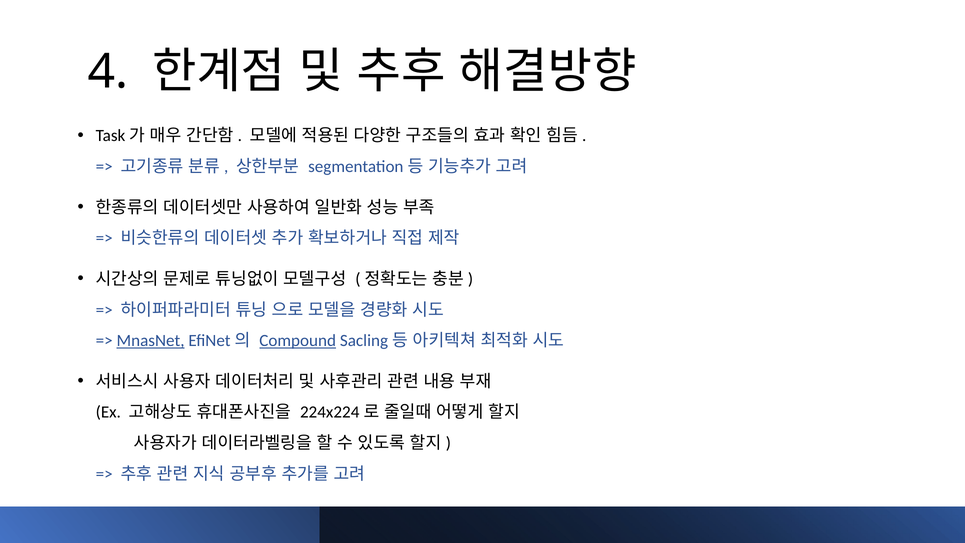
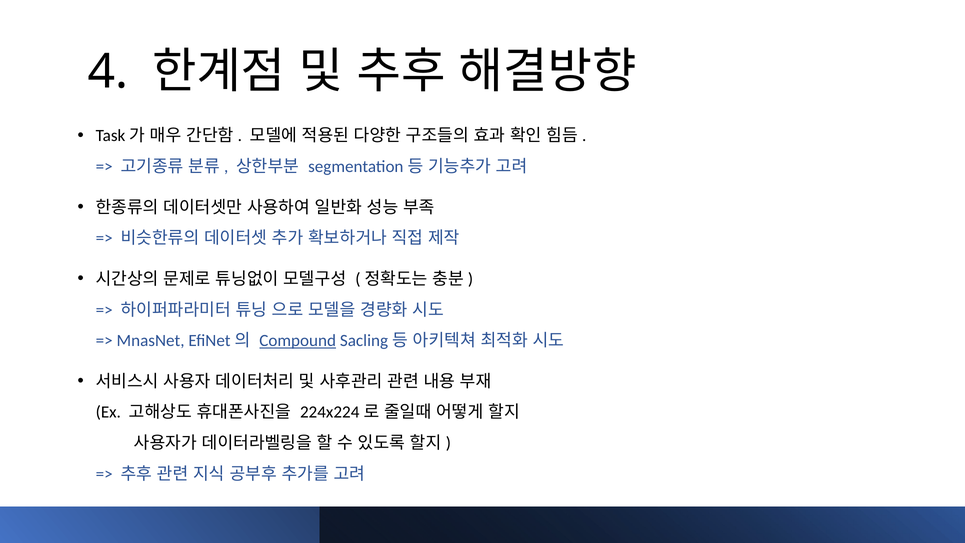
MnasNet underline: present -> none (151, 341)
